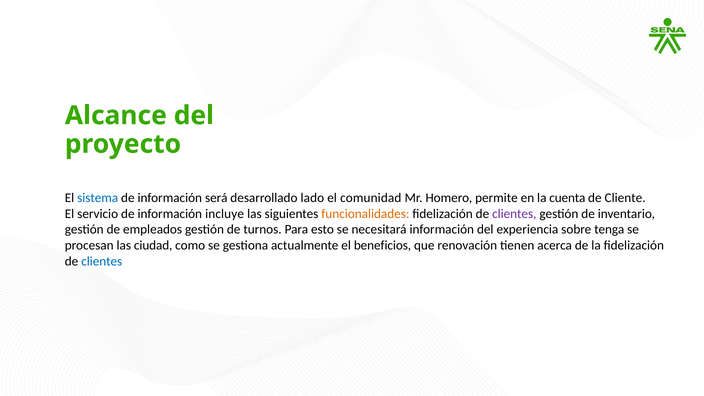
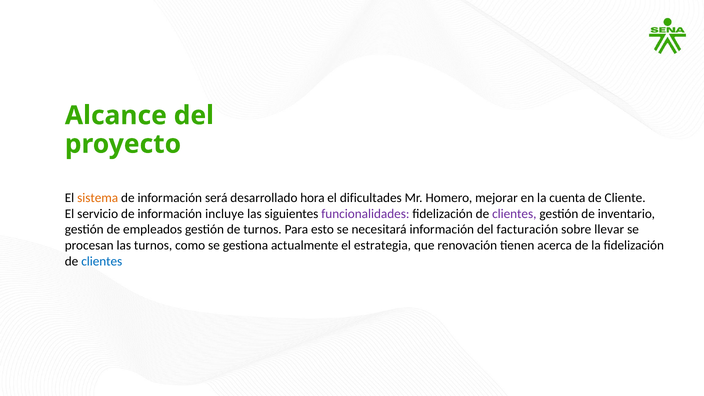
sistema colour: blue -> orange (98, 198)
lado: lado -> hora (312, 198)
comunidad: comunidad -> dificultades (371, 198)
permite: permite -> mejorar (496, 198)
funcionalidades colour: orange -> purple (365, 214)
experiencia: experiencia -> facturación (527, 230)
tenga: tenga -> llevar (609, 230)
las ciudad: ciudad -> turnos (153, 245)
beneficios: beneficios -> estrategia (382, 245)
